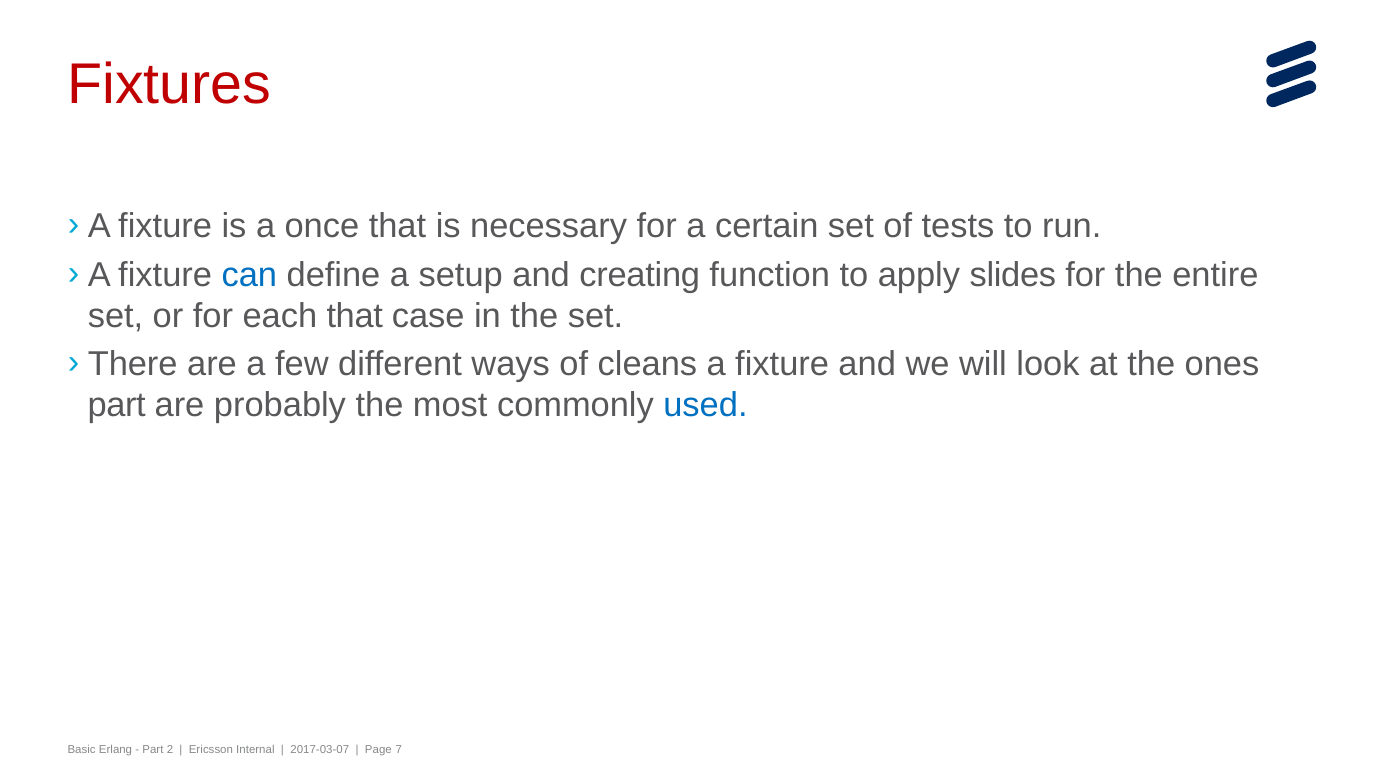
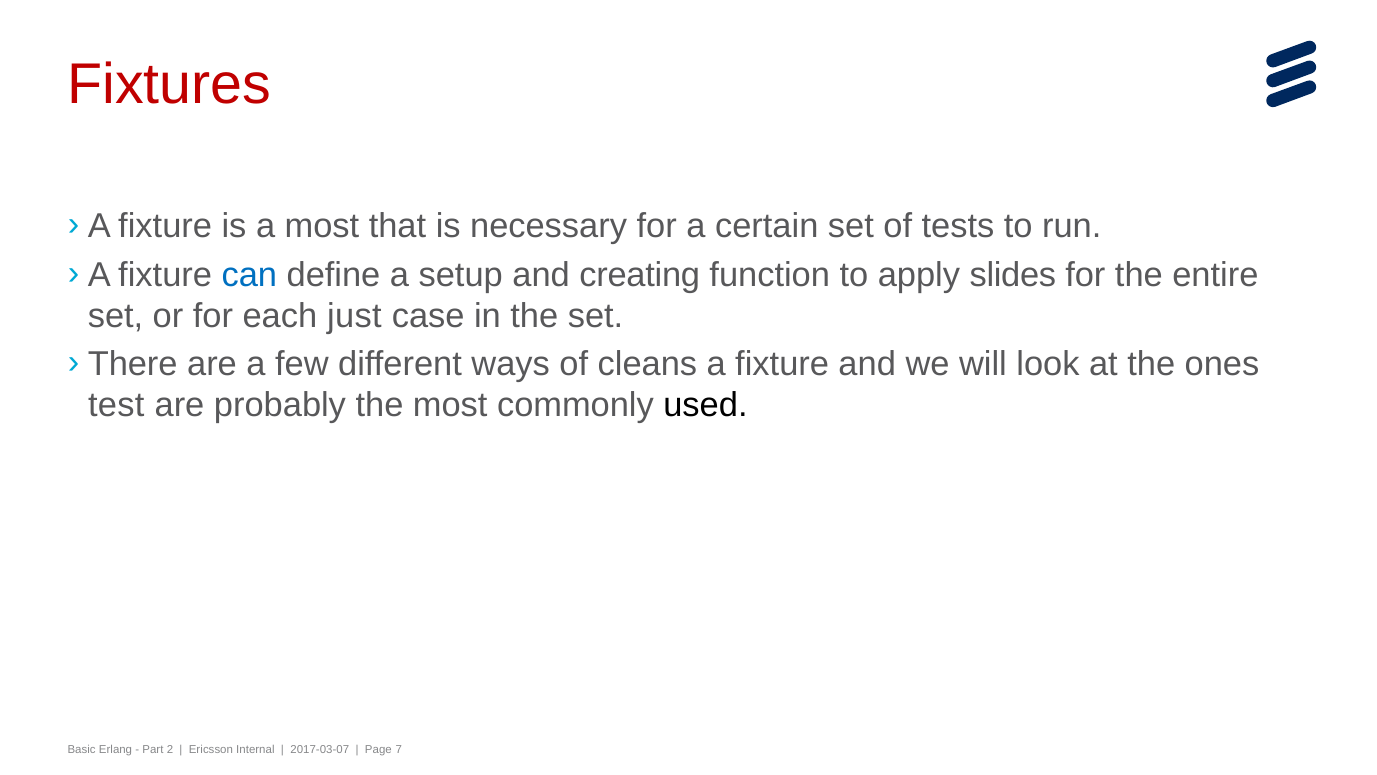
a once: once -> most (322, 226)
each that: that -> just (354, 316)
part: part -> test (116, 405)
used colour: blue -> black (705, 405)
